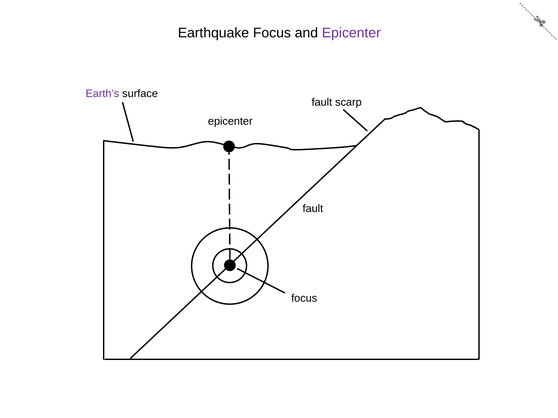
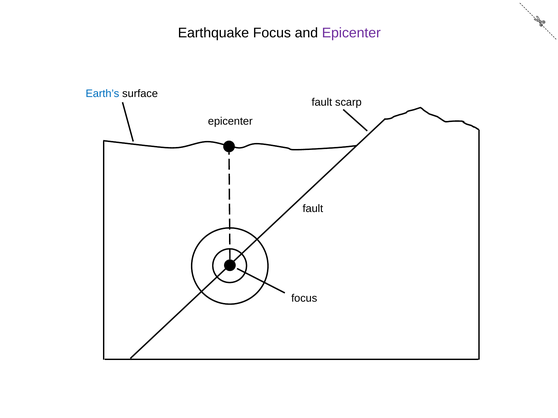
Earth’s colour: purple -> blue (102, 94)
